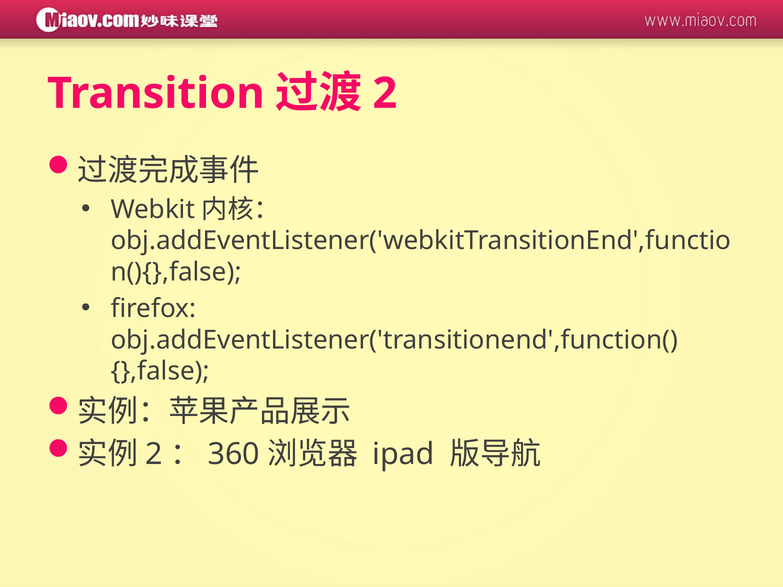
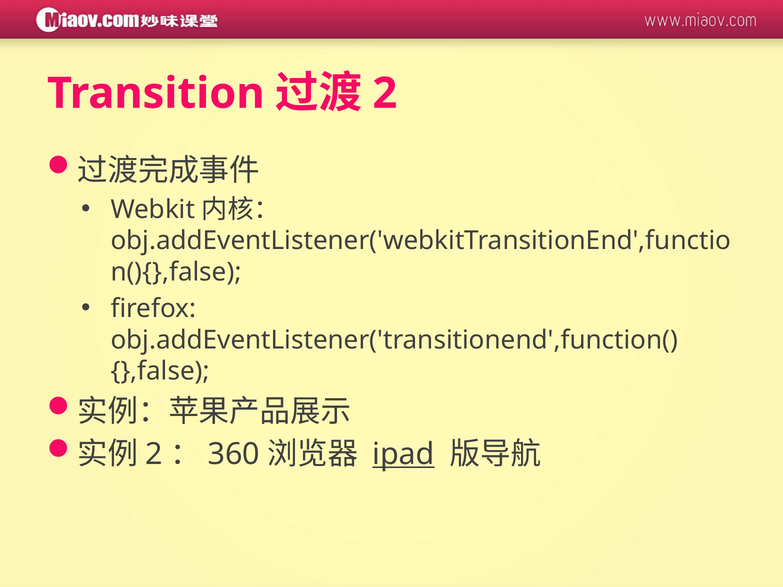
ipad underline: none -> present (404, 454)
